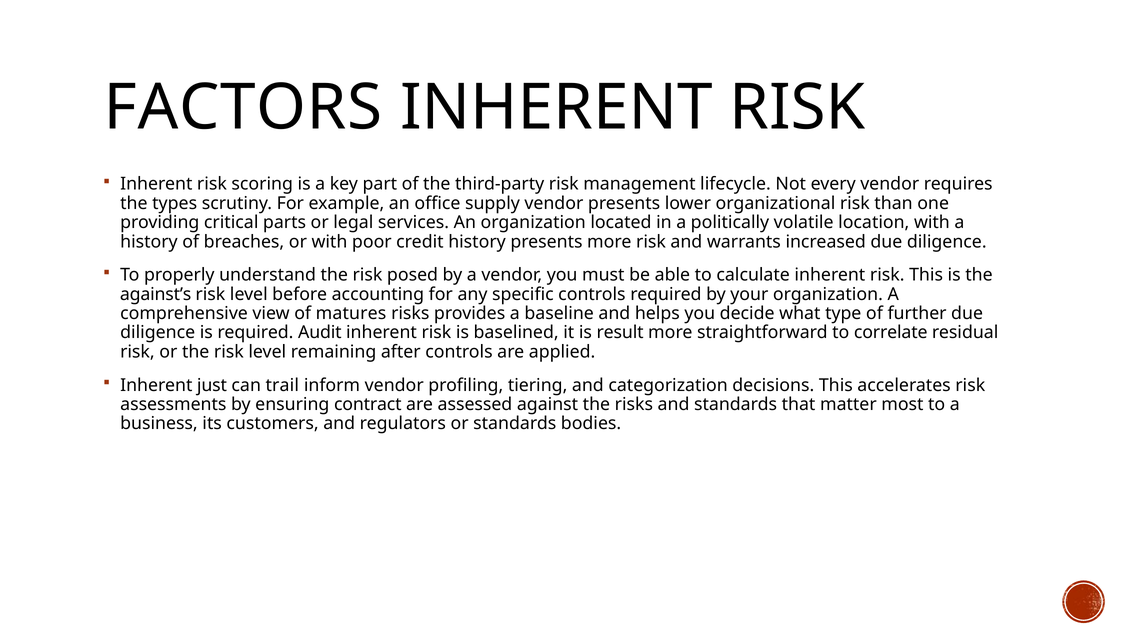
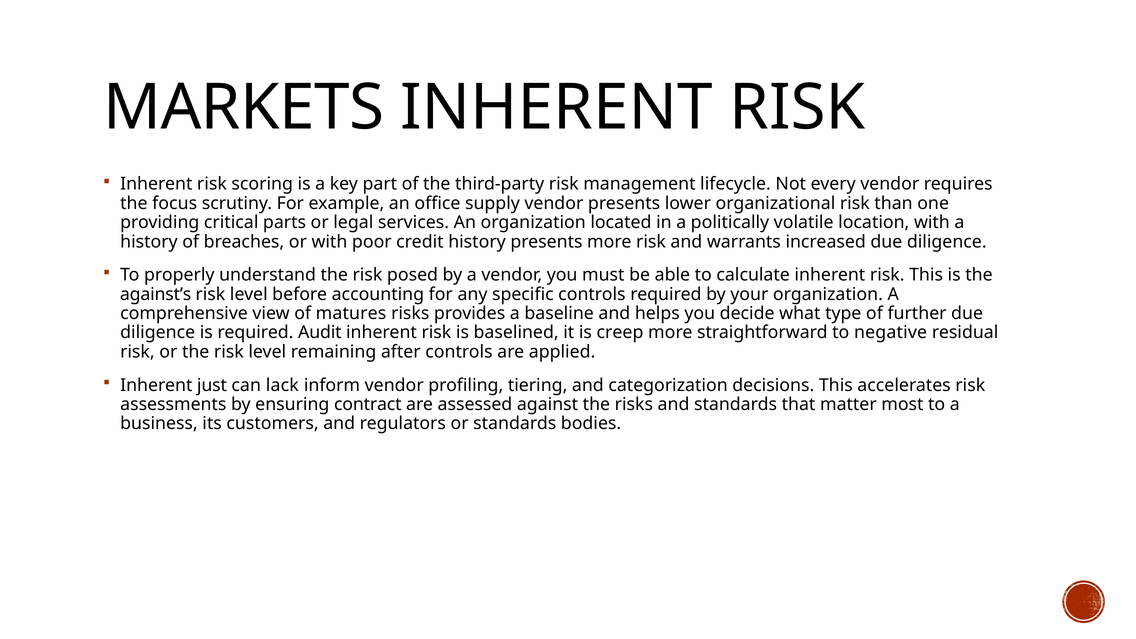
FACTORS: FACTORS -> MARKETS (244, 108)
types: types -> focus (175, 203)
result: result -> creep (620, 333)
correlate: correlate -> negative (891, 333)
trail: trail -> lack (282, 385)
